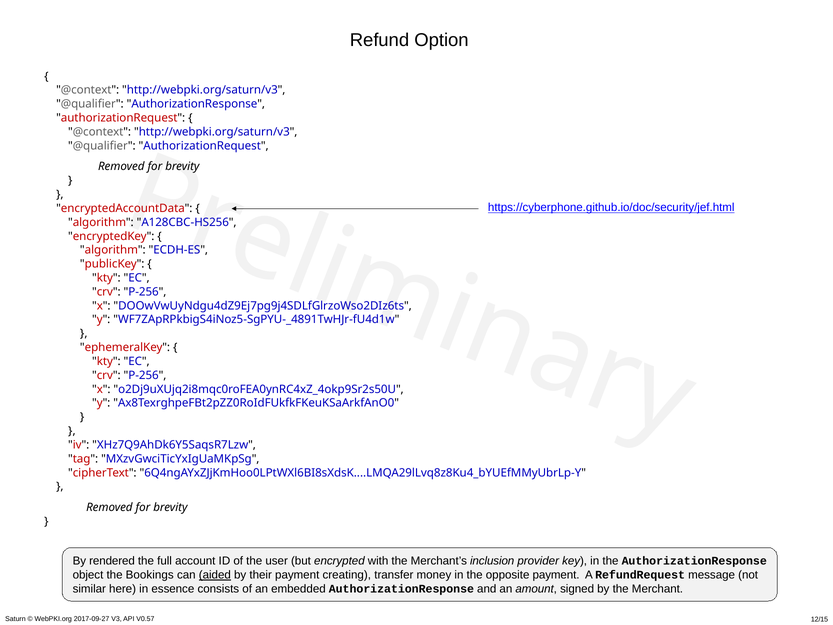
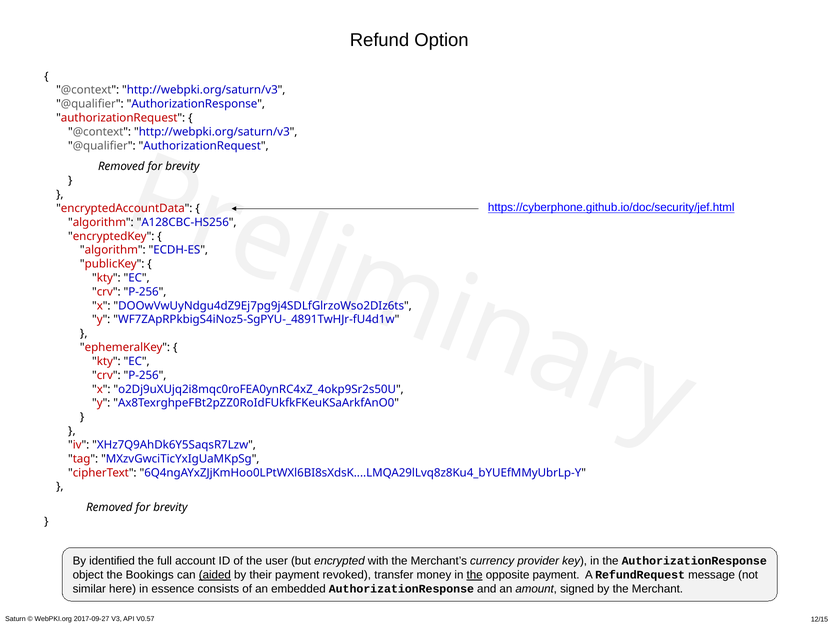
rendered: rendered -> identified (112, 561)
inclusion: inclusion -> currency (492, 561)
creating: creating -> revoked (347, 575)
the underline: none -> present (475, 575)
